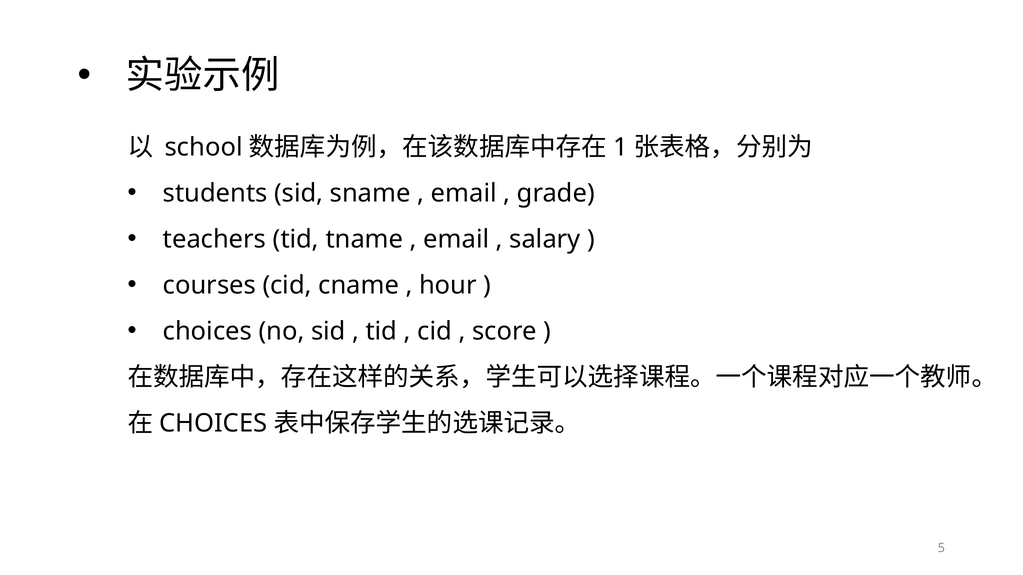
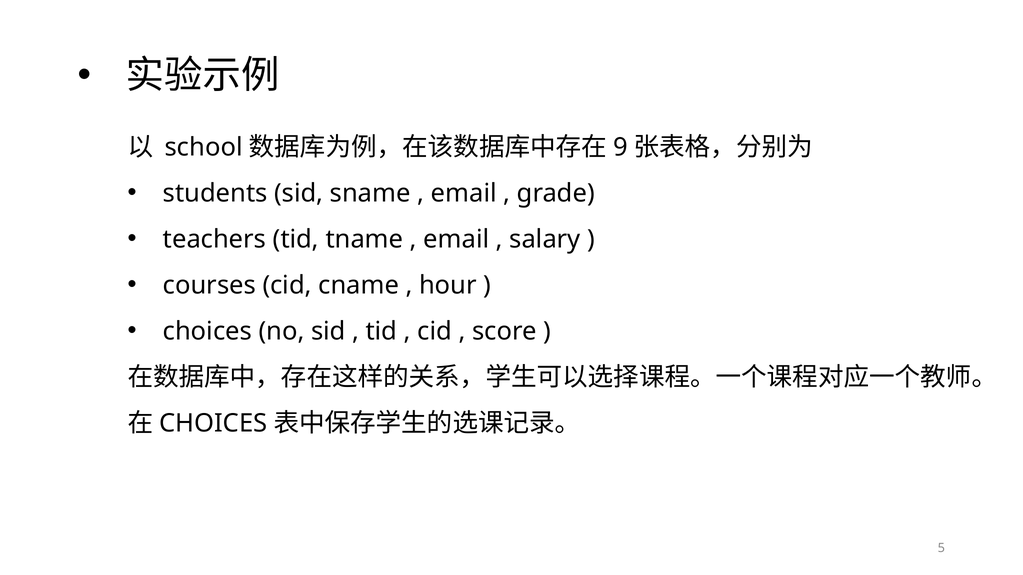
1: 1 -> 9 (620, 147)
